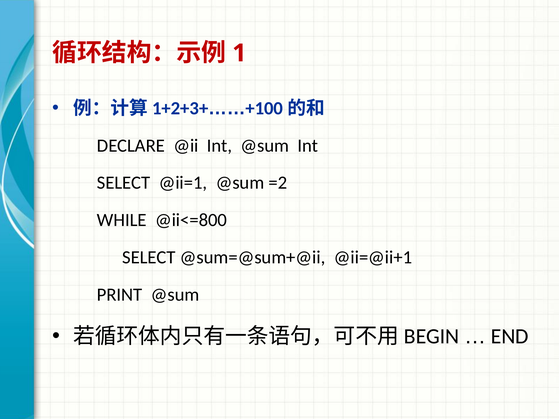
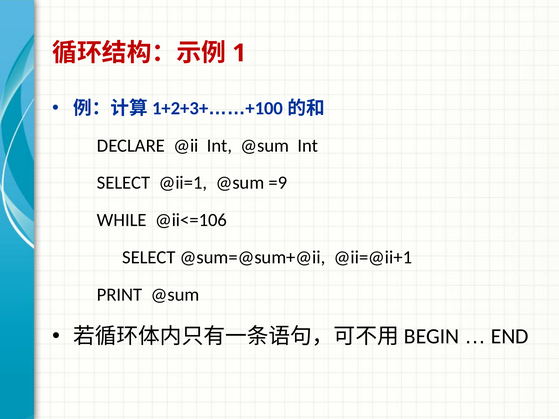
=2: =2 -> =9 (278, 183)
@ii<=800: @ii<=800 -> @ii<=106 (191, 220)
